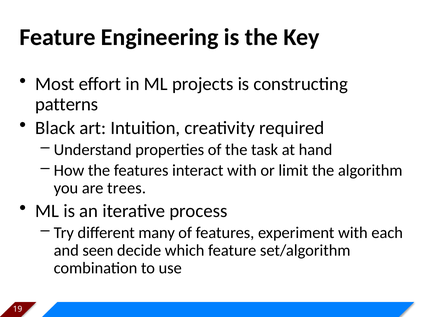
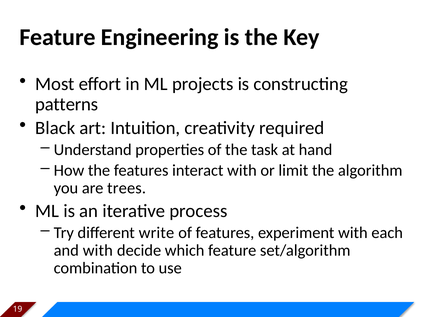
many: many -> write (156, 232)
and seen: seen -> with (98, 250)
